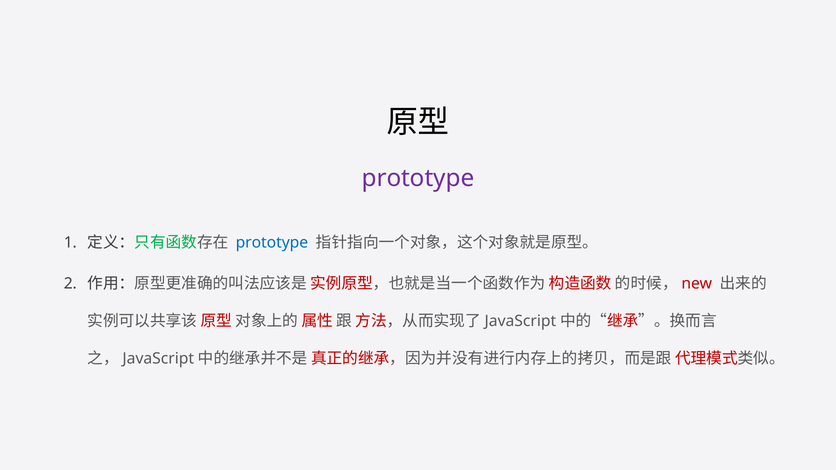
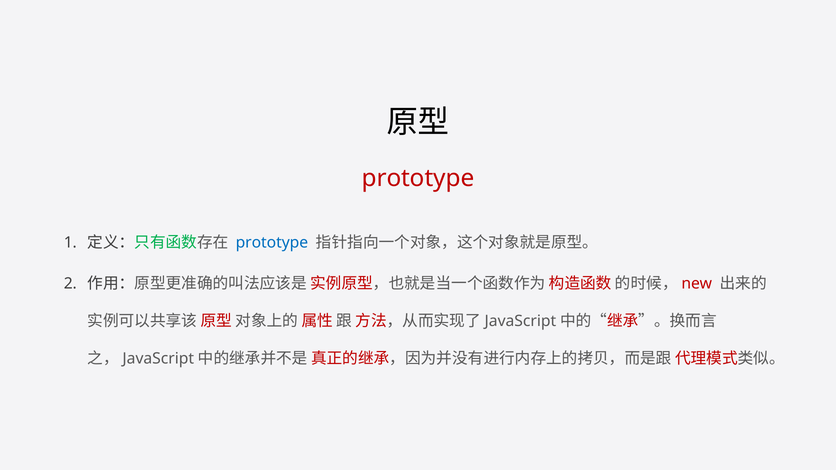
prototype colour: purple -> red (418, 178)
